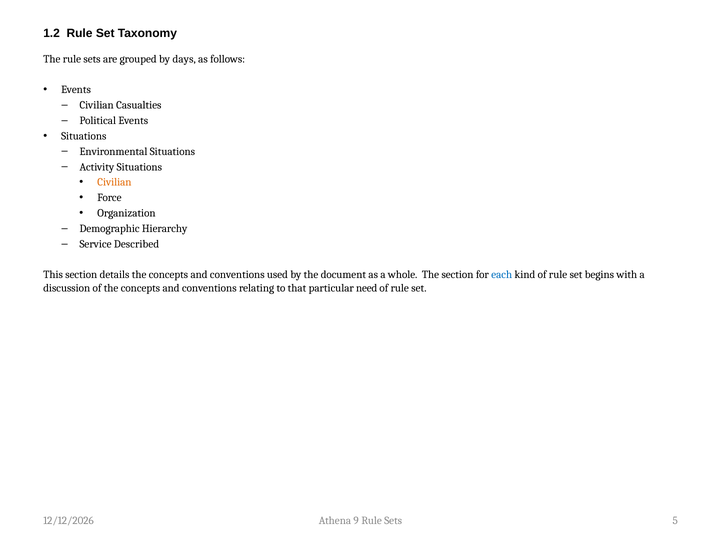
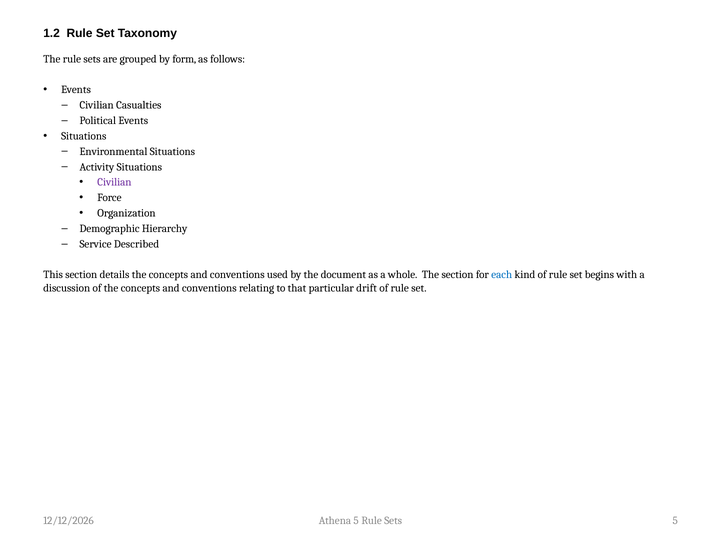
days: days -> form (184, 59)
Civilian colour: orange -> purple (114, 183)
need: need -> drift (367, 288)
Athena 9: 9 -> 5 (356, 521)
